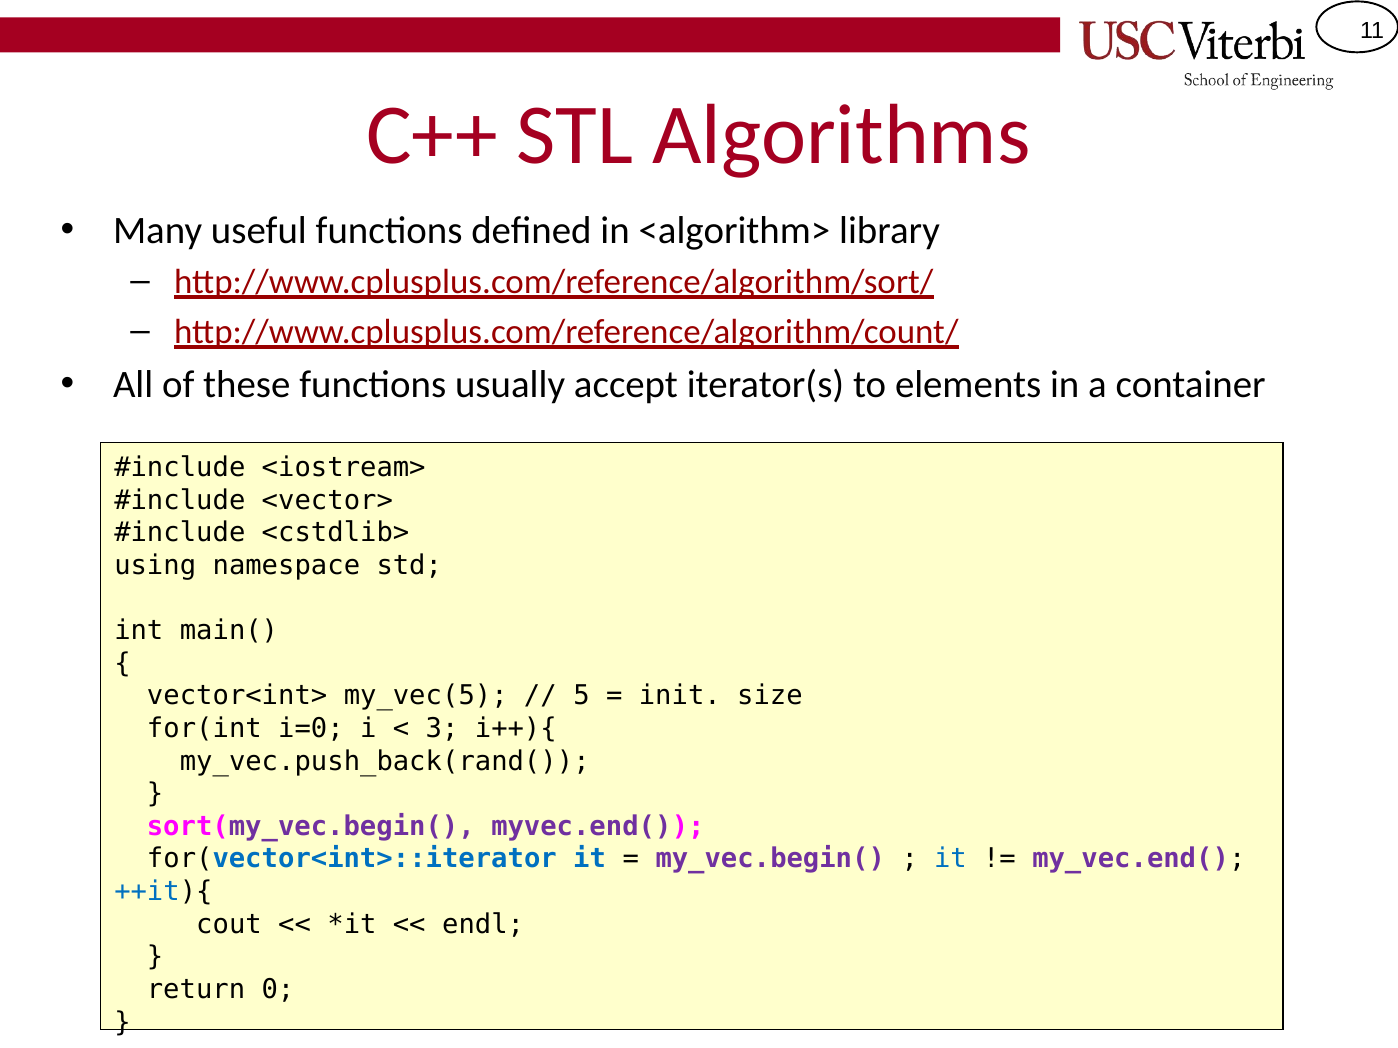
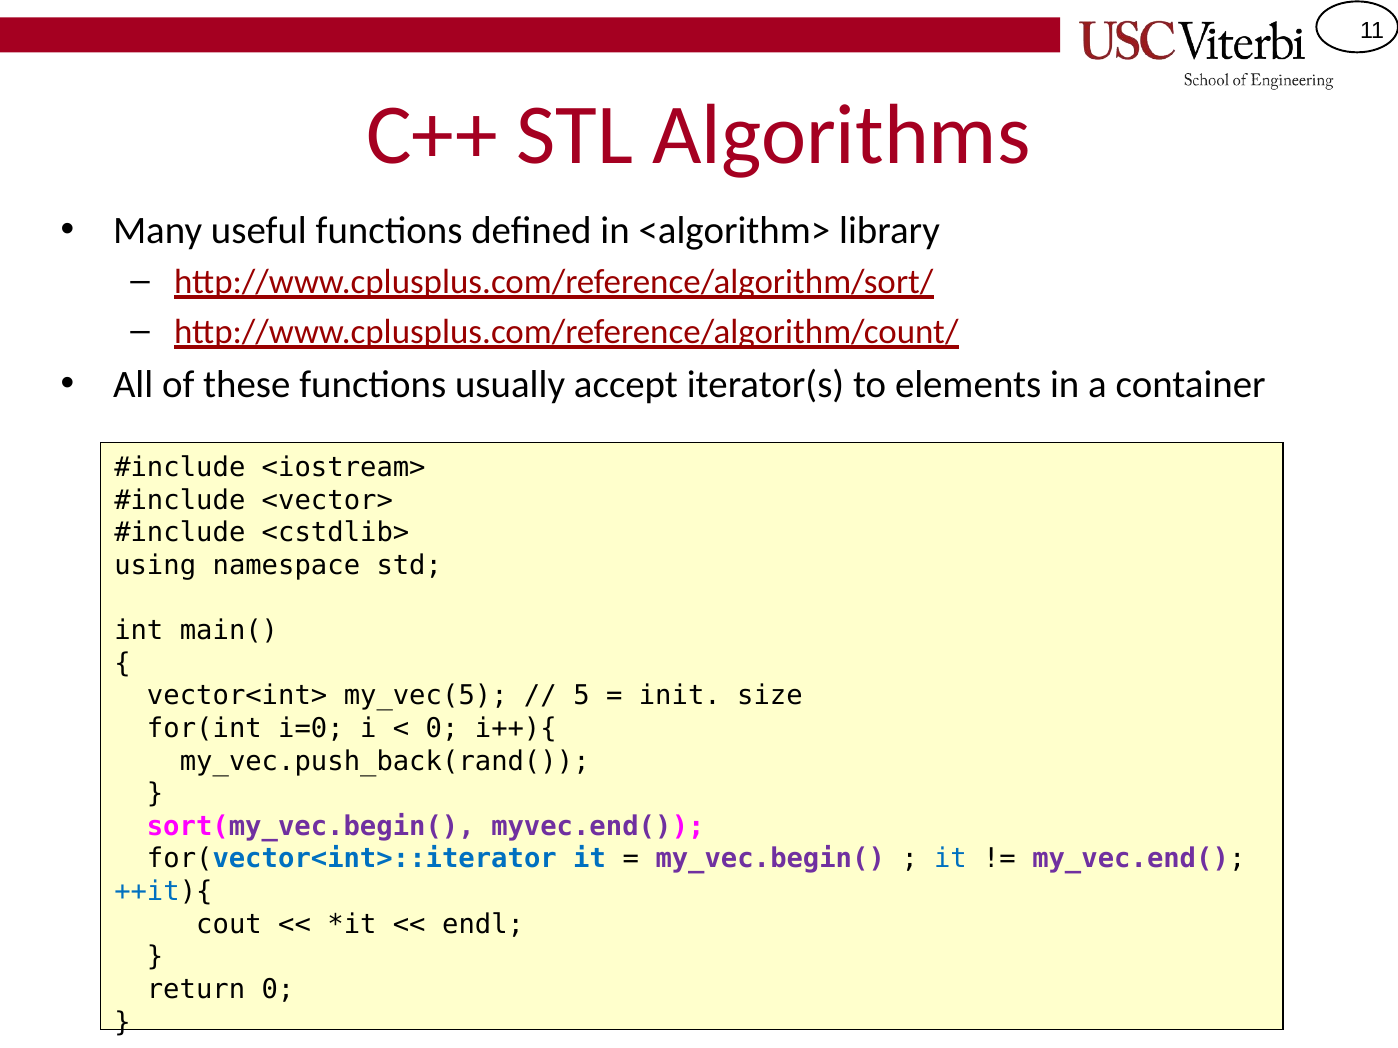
3: 3 -> 0 (442, 729)
